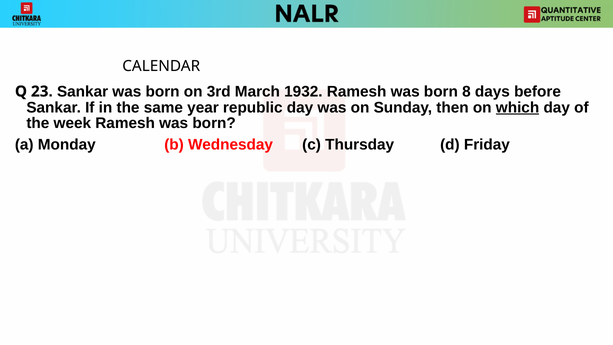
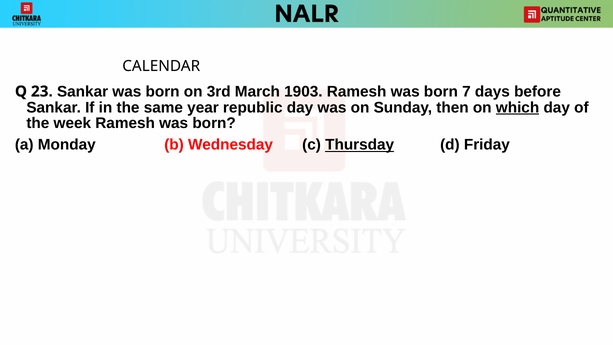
1932: 1932 -> 1903 (303, 91)
8: 8 -> 7 (466, 91)
Thursday underline: none -> present (360, 145)
